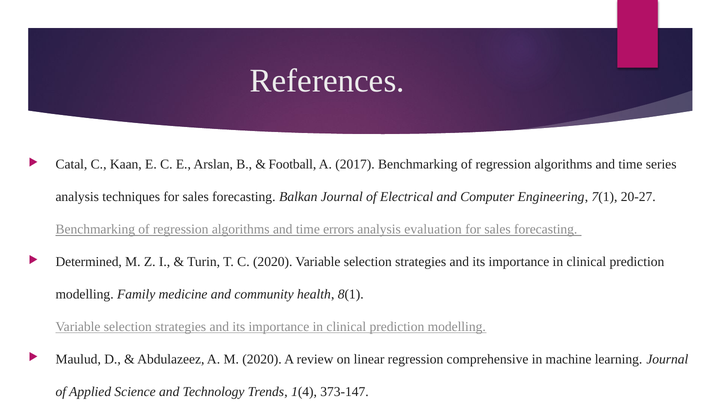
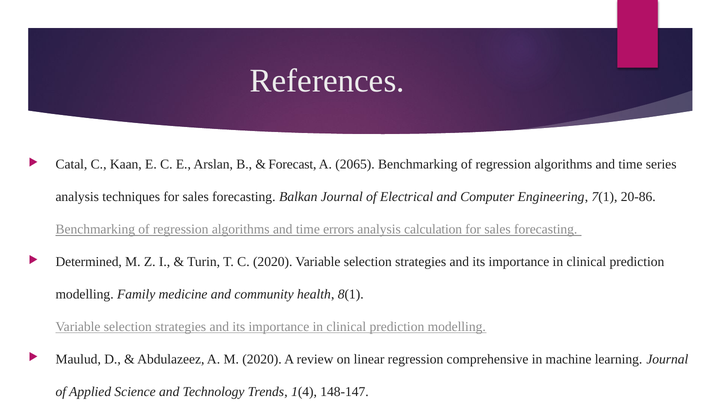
Football: Football -> Forecast (292, 164)
2017: 2017 -> 2065 (355, 164)
20-27: 20-27 -> 20-86 (638, 197)
evaluation: evaluation -> calculation (433, 229)
373-147: 373-147 -> 148-147 (345, 391)
